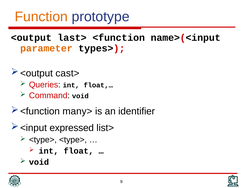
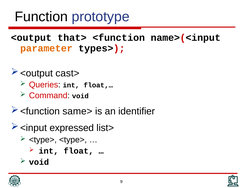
Function colour: orange -> black (41, 17)
last>: last> -> that> (72, 38)
many>: many> -> same> (77, 111)
